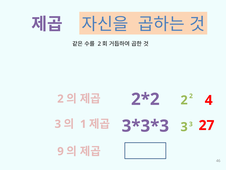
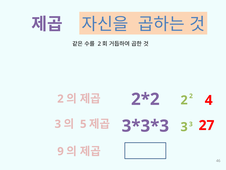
1: 1 -> 5 (83, 124)
